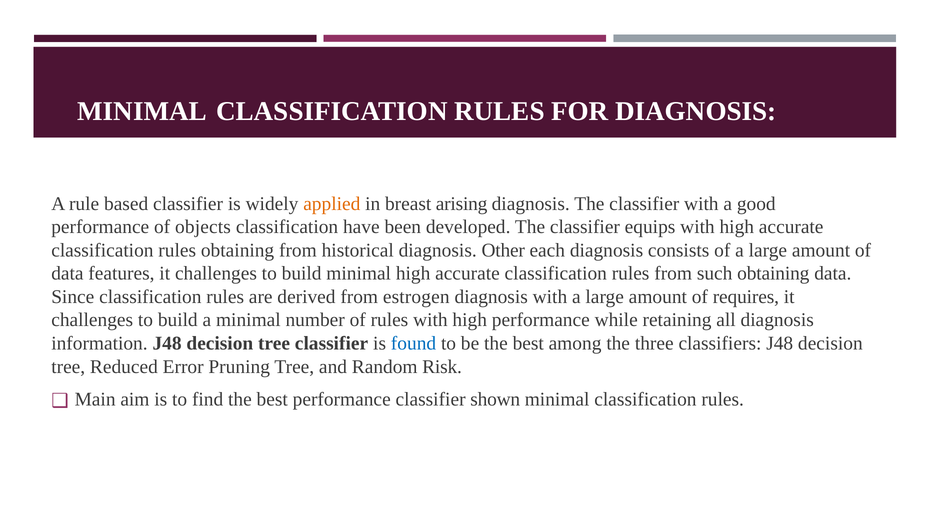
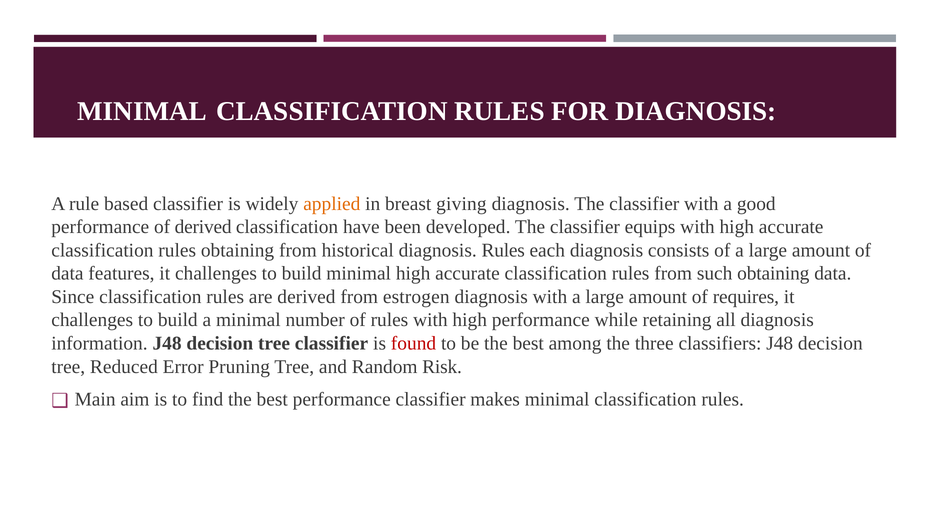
arising: arising -> giving (461, 204)
of objects: objects -> derived (203, 227)
diagnosis Other: Other -> Rules (503, 250)
found colour: blue -> red (413, 343)
shown: shown -> makes (495, 400)
